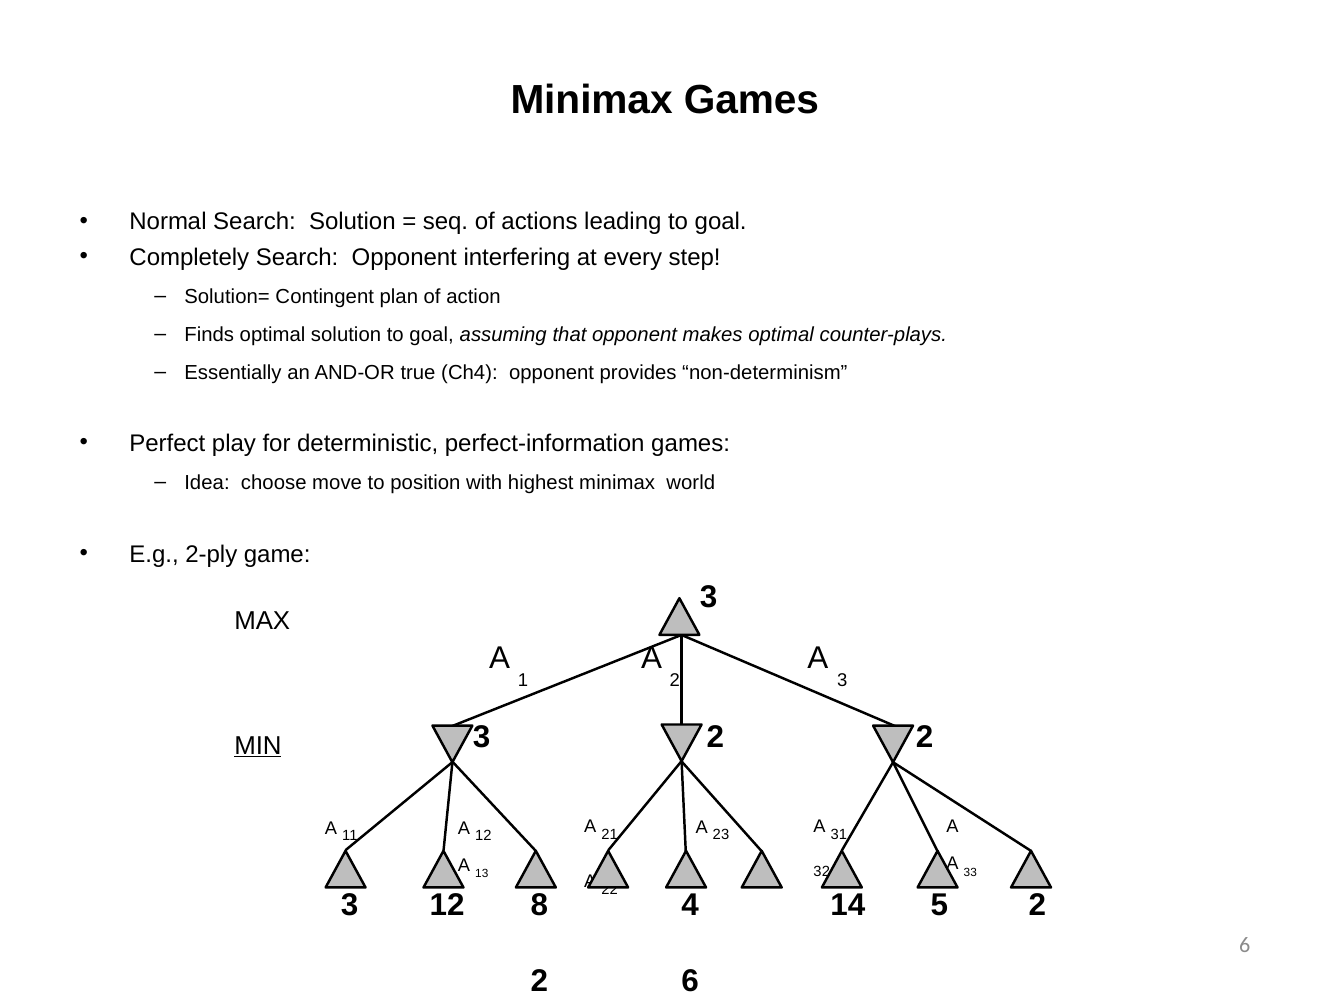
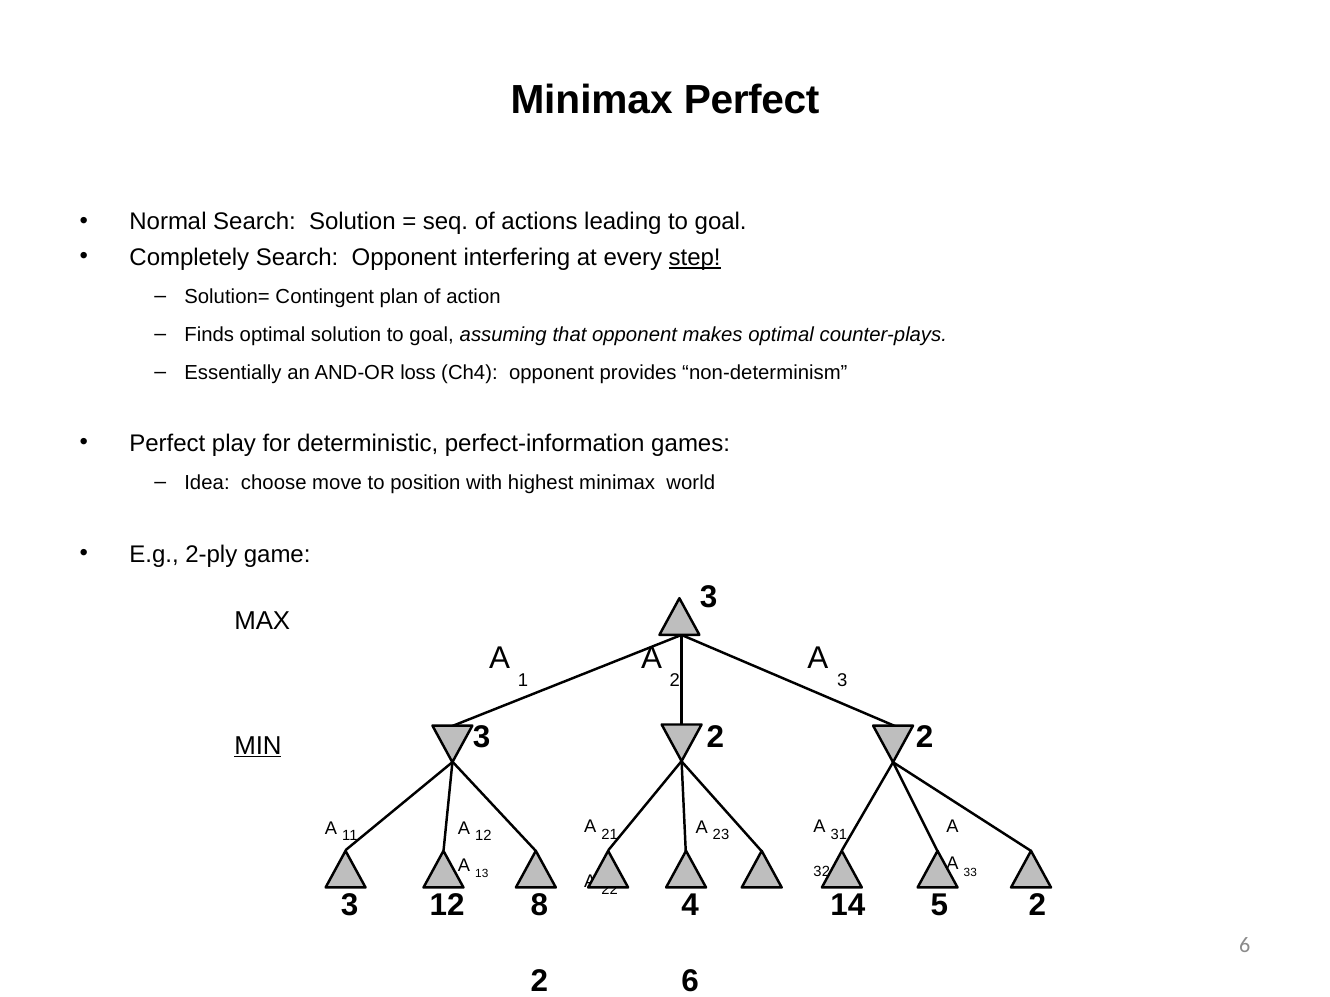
Minimax Games: Games -> Perfect (752, 100)
step underline: none -> present (695, 258)
true: true -> loss (418, 373)
